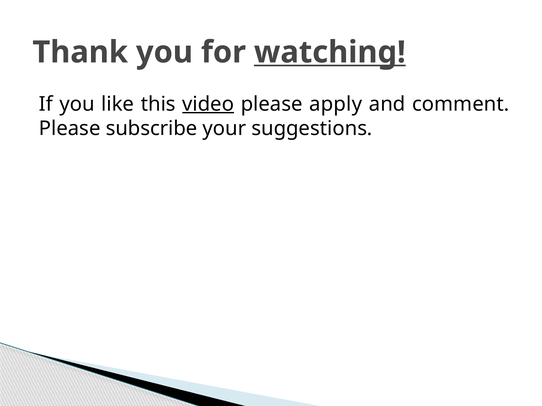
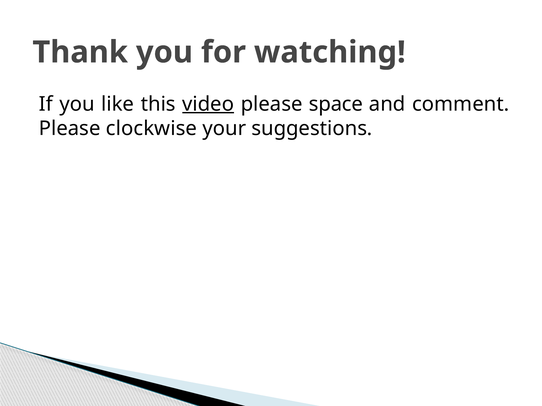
watching underline: present -> none (330, 52)
apply: apply -> space (336, 104)
subscribe: subscribe -> clockwise (151, 129)
